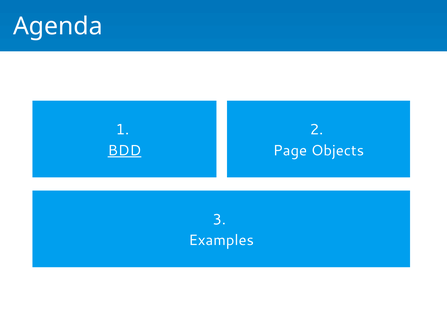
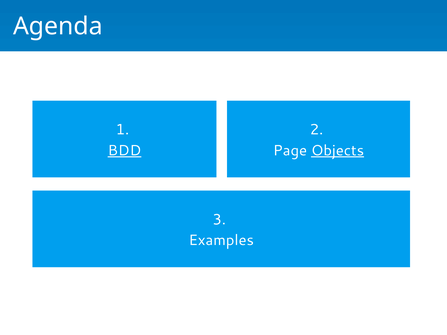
Objects underline: none -> present (338, 151)
